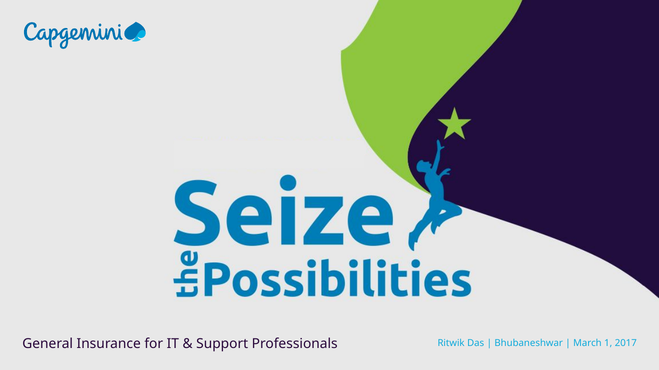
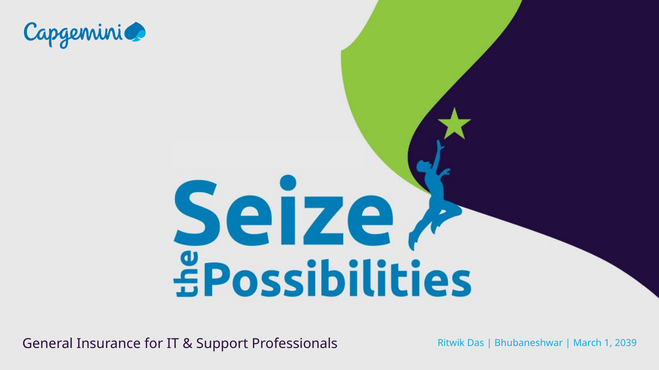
2017: 2017 -> 2039 (626, 344)
